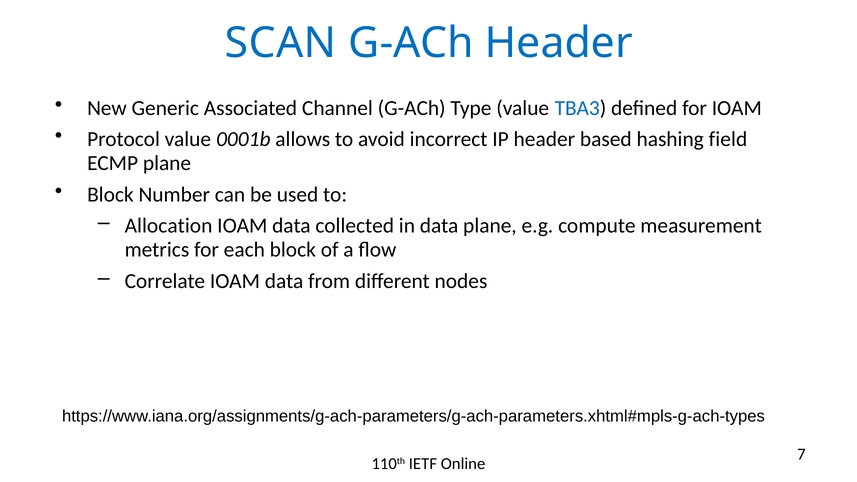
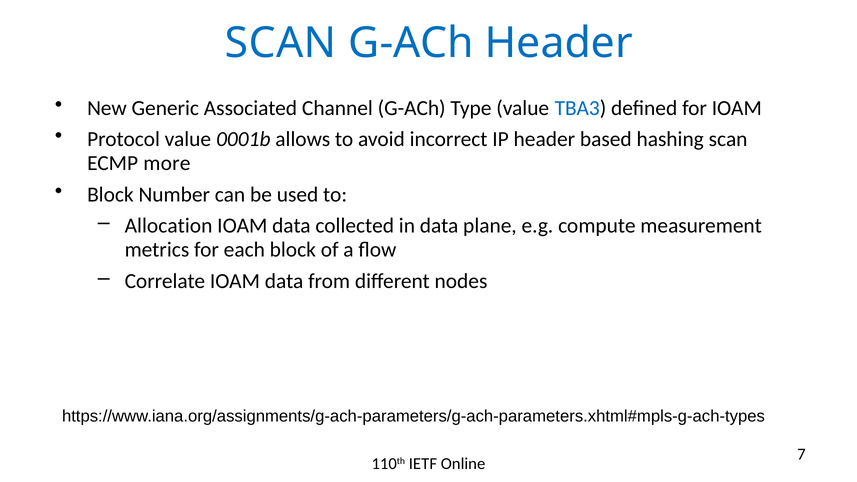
hashing field: field -> scan (728, 139)
ECMP plane: plane -> more (167, 163)
